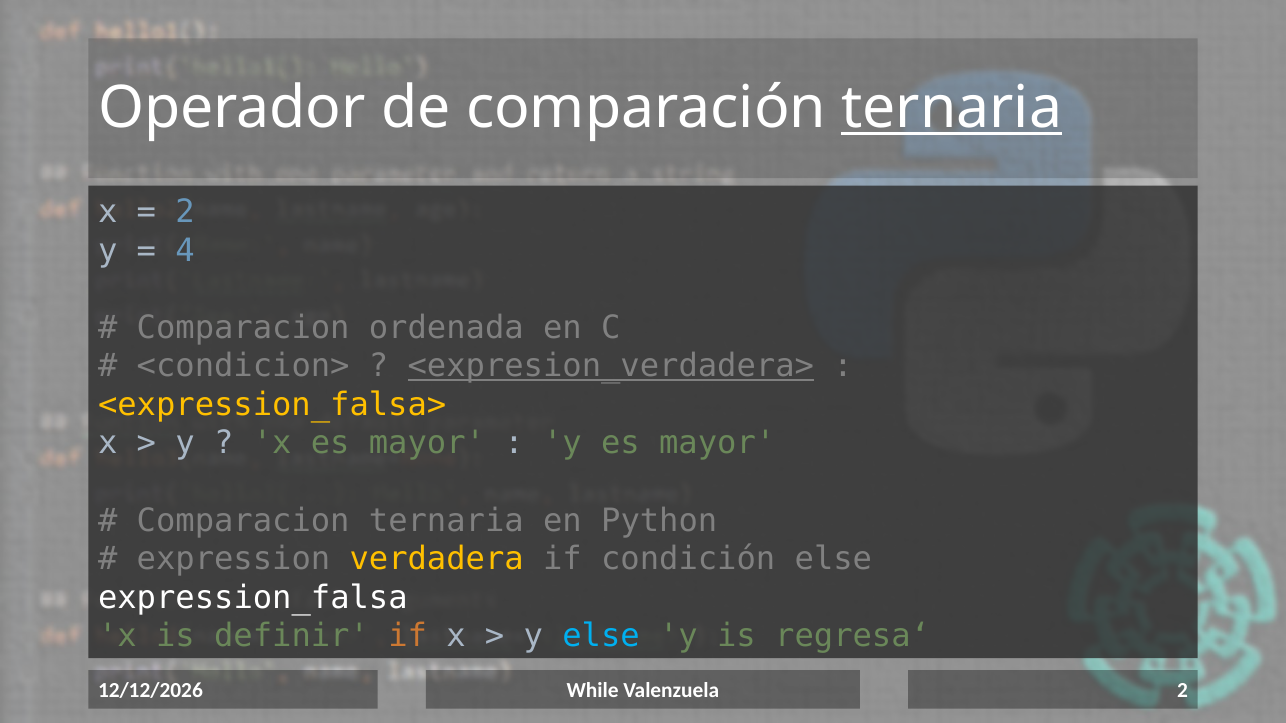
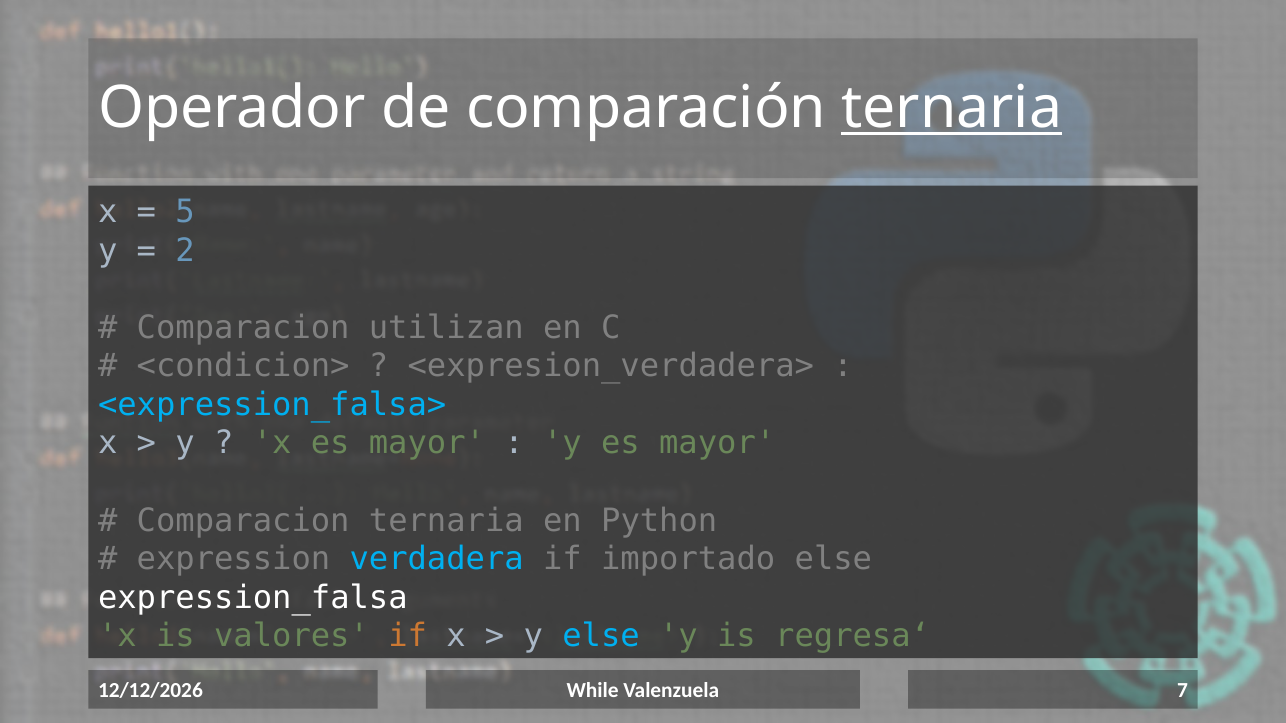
2: 2 -> 5 (185, 212)
4: 4 -> 2 (185, 251)
ordenada: ordenada -> utilizan (446, 328)
<expresion_verdadera> underline: present -> none (611, 366)
<expression_falsa> colour: yellow -> light blue (272, 405)
verdadera colour: yellow -> light blue (437, 559)
condición: condición -> importado (688, 559)
definir: definir -> valores (292, 637)
Valenzuela 2: 2 -> 7 (1183, 691)
